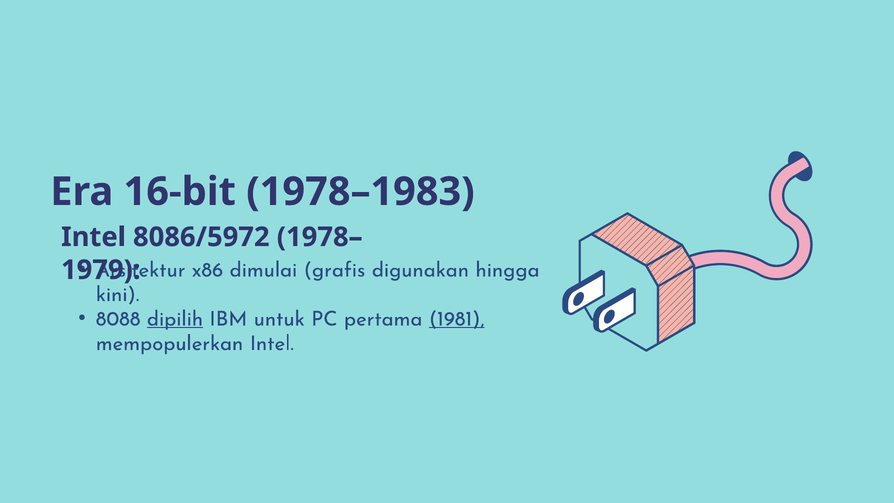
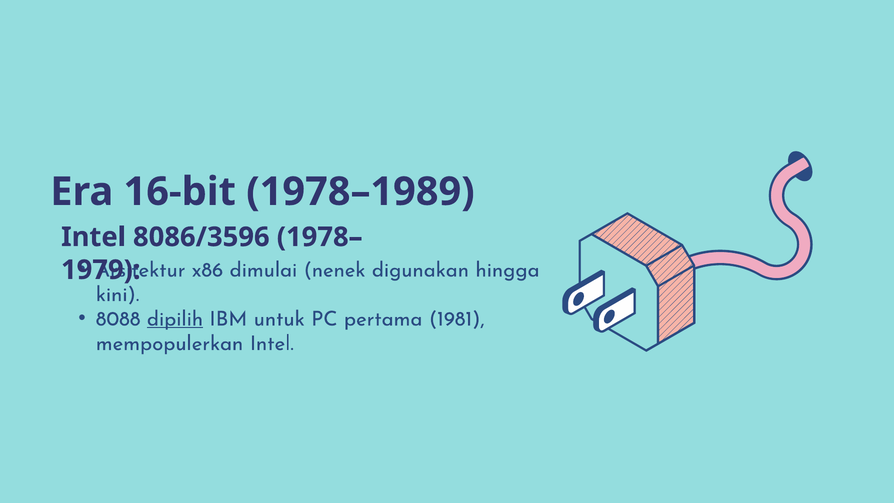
1978–1983: 1978–1983 -> 1978–1989 (360, 192)
8086/5972: 8086/5972 -> 8086/3596 (201, 237)
grafis: grafis -> nenek (335, 270)
1981 underline: present -> none (457, 319)
